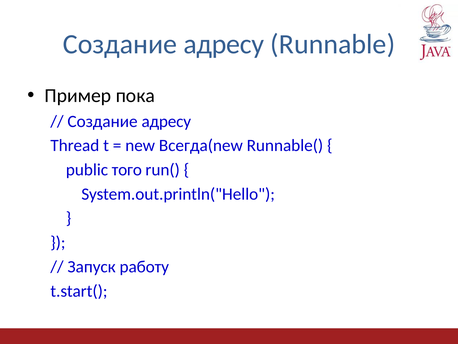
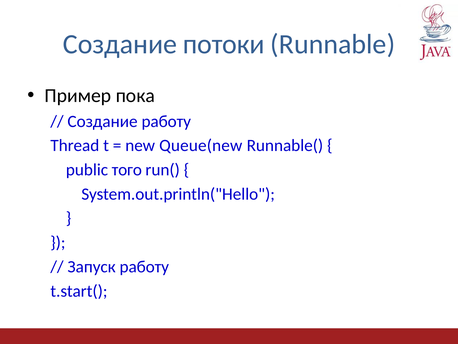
адресу: адресу -> потоки (224, 44)
адресу: адресу -> работу (166, 121)
Всегда(new: Всегда(new -> Queue(new (201, 145)
